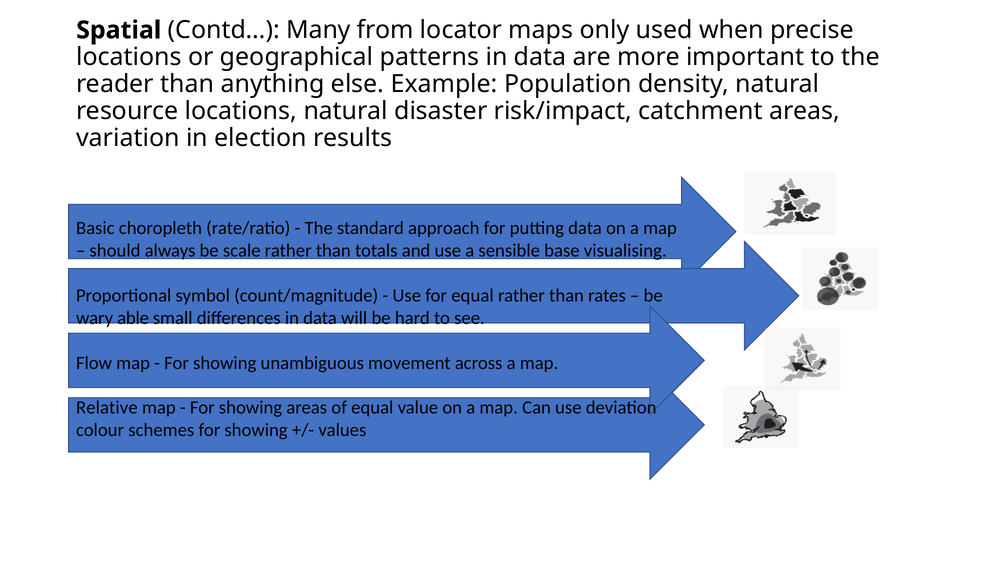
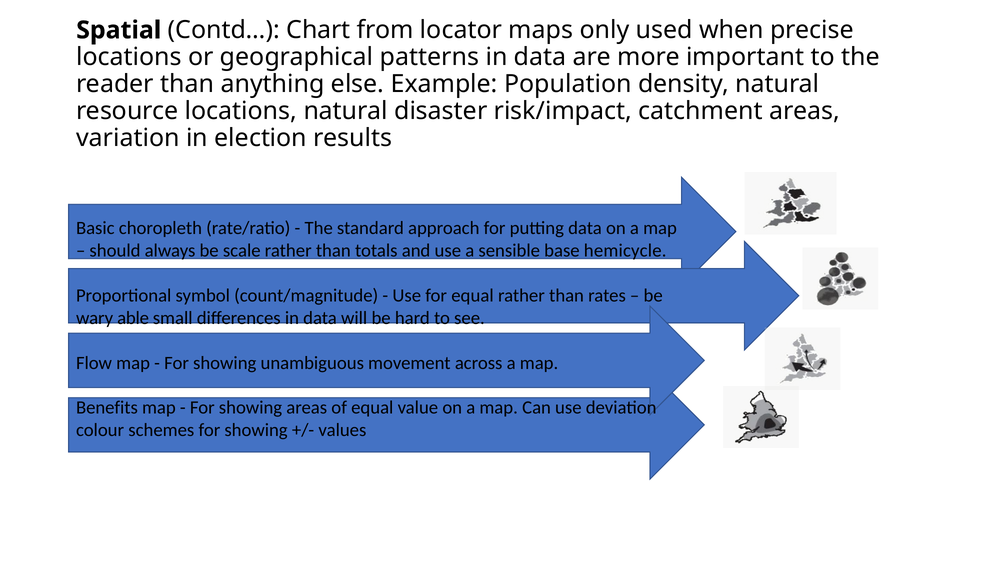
Many: Many -> Chart (318, 30)
visualising: visualising -> hemicycle (625, 250)
Relative: Relative -> Benefits (107, 408)
